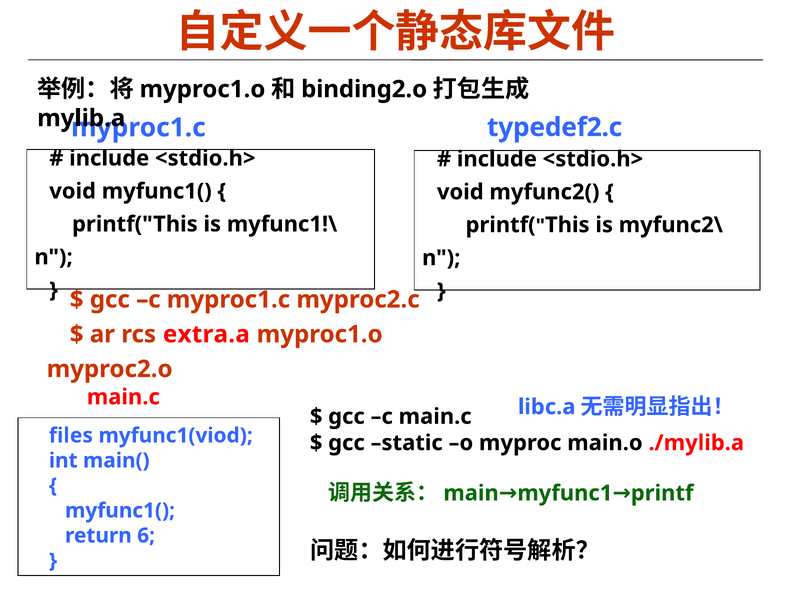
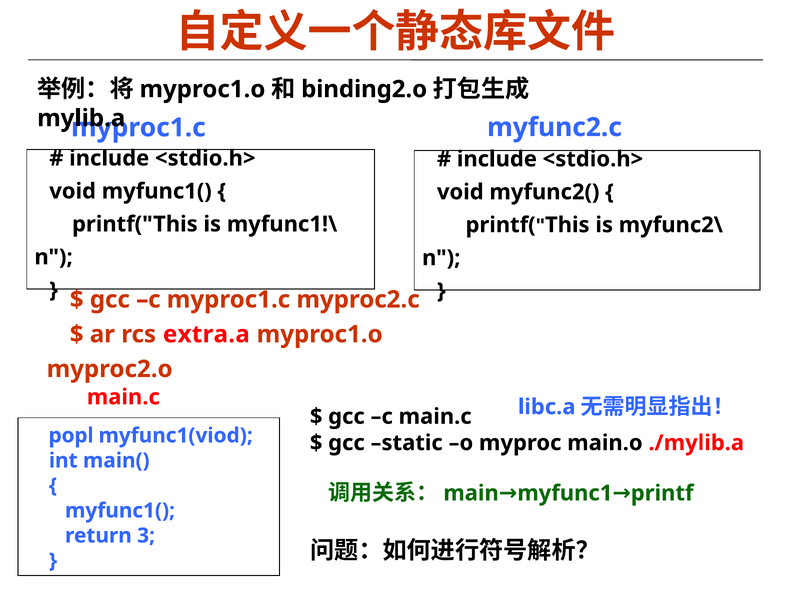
typedef2.c: typedef2.c -> myfunc2.c (554, 127)
files: files -> popl (71, 436)
6: 6 -> 3 (146, 536)
